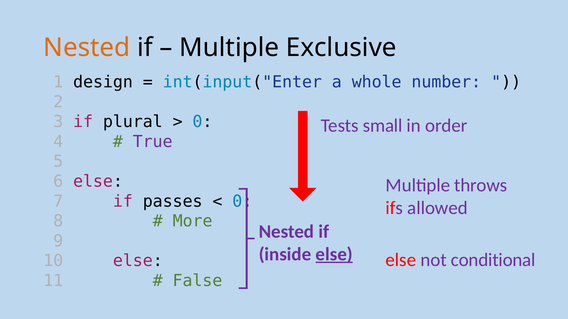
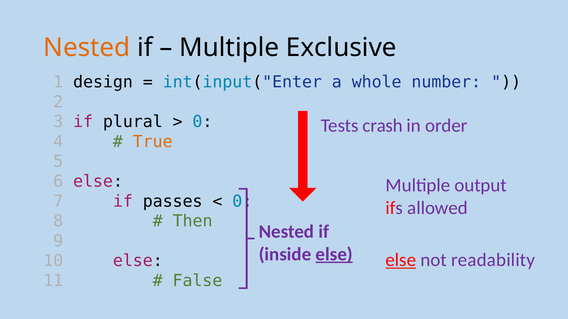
small: small -> crash (383, 126)
True colour: purple -> orange (153, 142)
throws: throws -> output (481, 186)
More: More -> Then (193, 221)
else underline: none -> present (401, 260)
conditional: conditional -> readability (493, 260)
